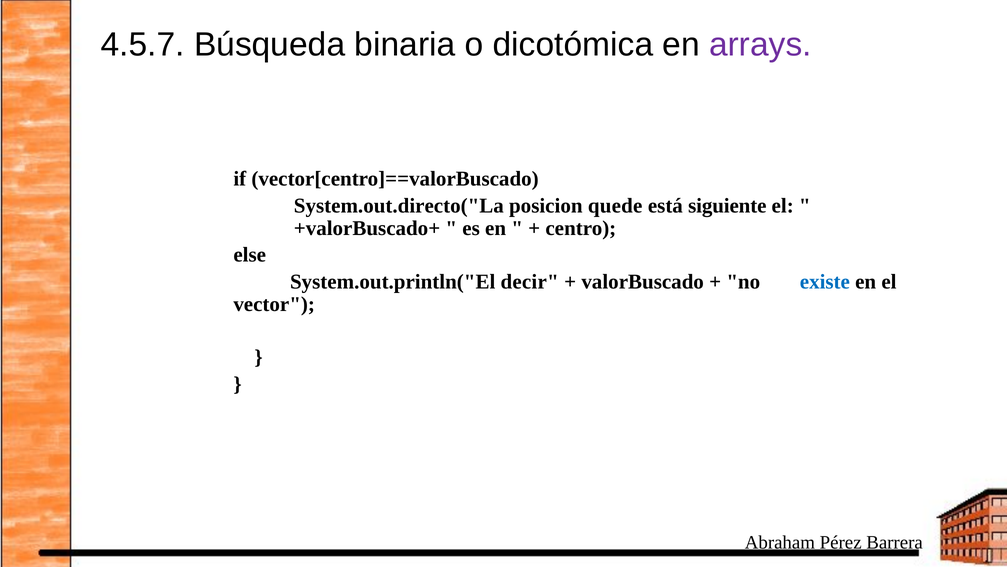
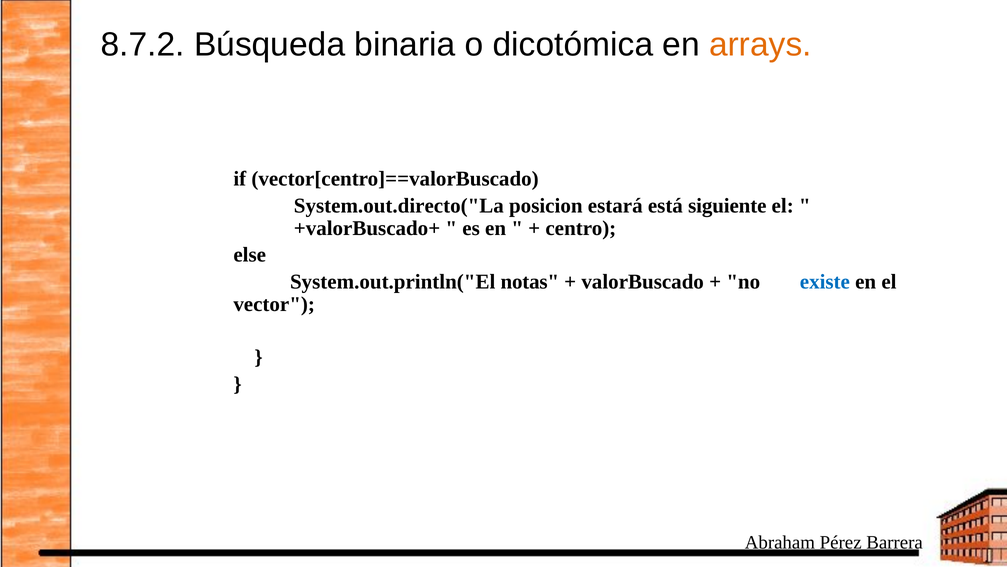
4.5.7: 4.5.7 -> 8.7.2 (143, 44)
arrays colour: purple -> orange (760, 44)
quede: quede -> estará (615, 205)
decir: decir -> notas (530, 281)
